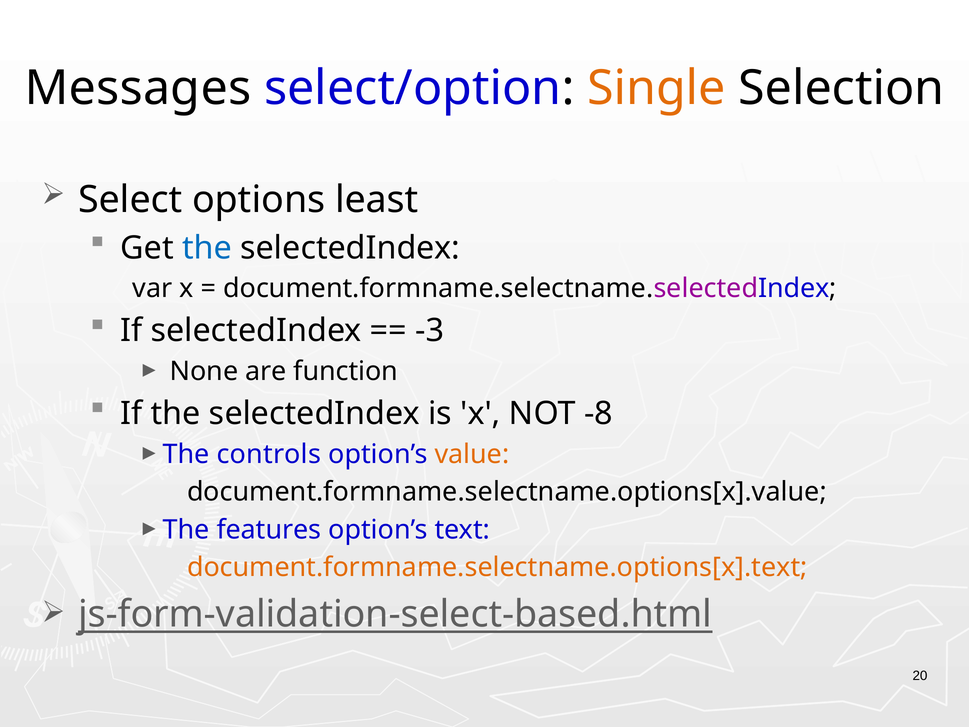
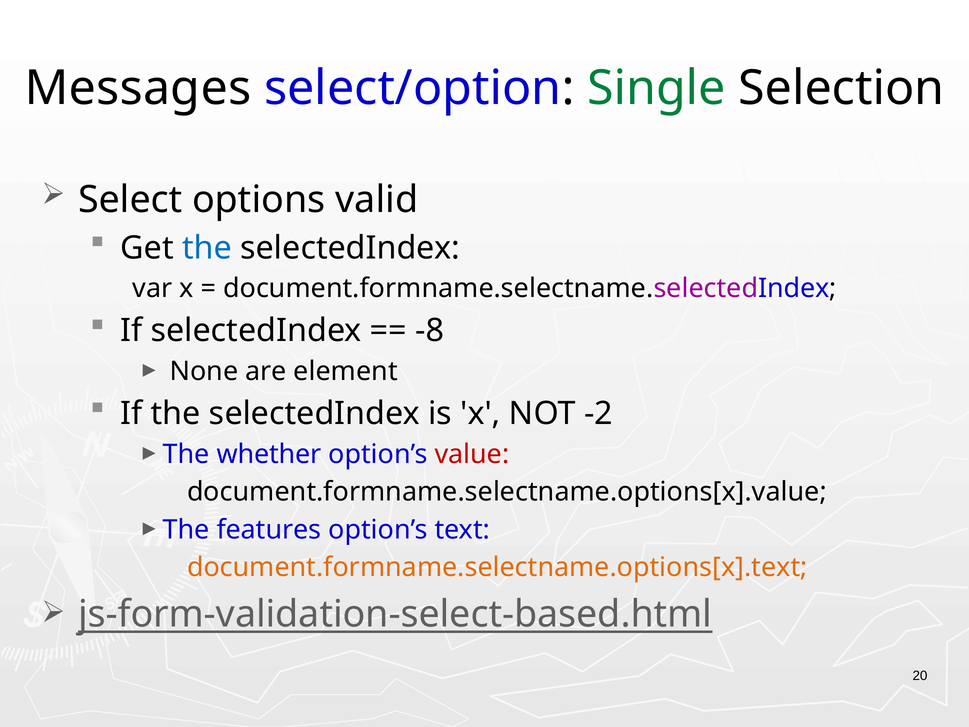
Single colour: orange -> green (656, 88)
least: least -> valid (377, 200)
-3: -3 -> -8 (430, 331)
function: function -> element (346, 371)
-8: -8 -> -2 (599, 414)
controls: controls -> whether (269, 454)
value colour: orange -> red (472, 454)
